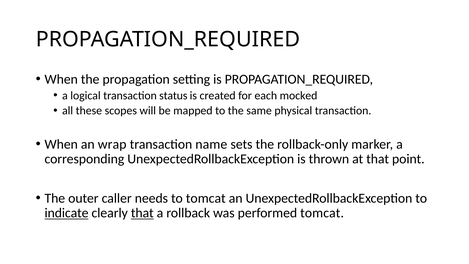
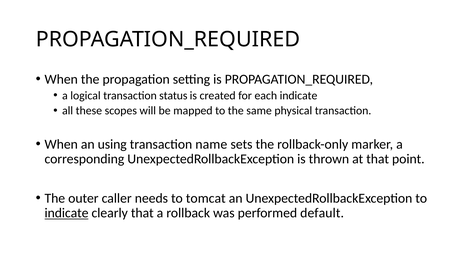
each mocked: mocked -> indicate (299, 95)
wrap: wrap -> using (112, 144)
that underline: present -> none (142, 213)
performed tomcat: tomcat -> default (322, 213)
